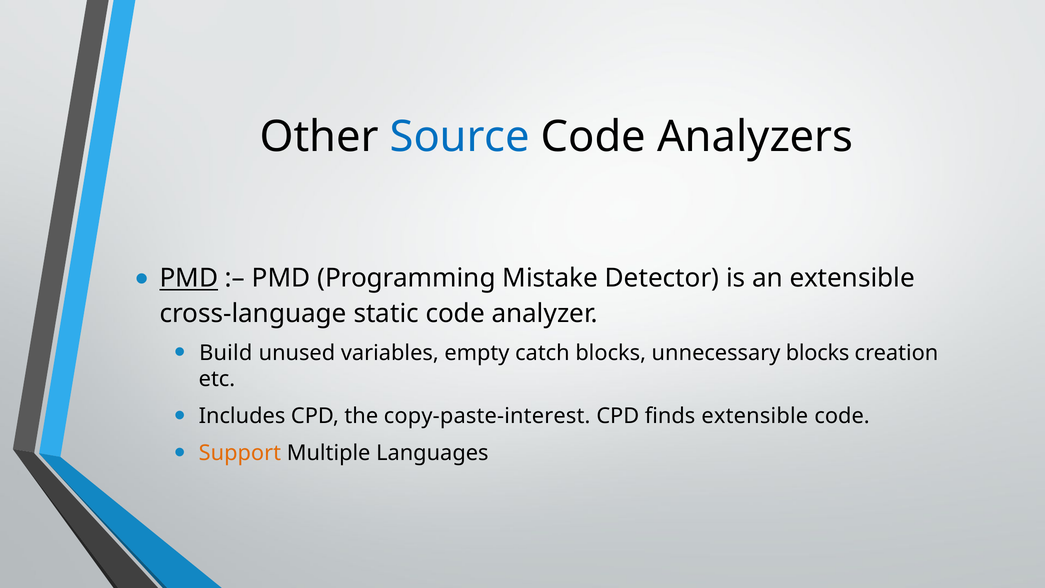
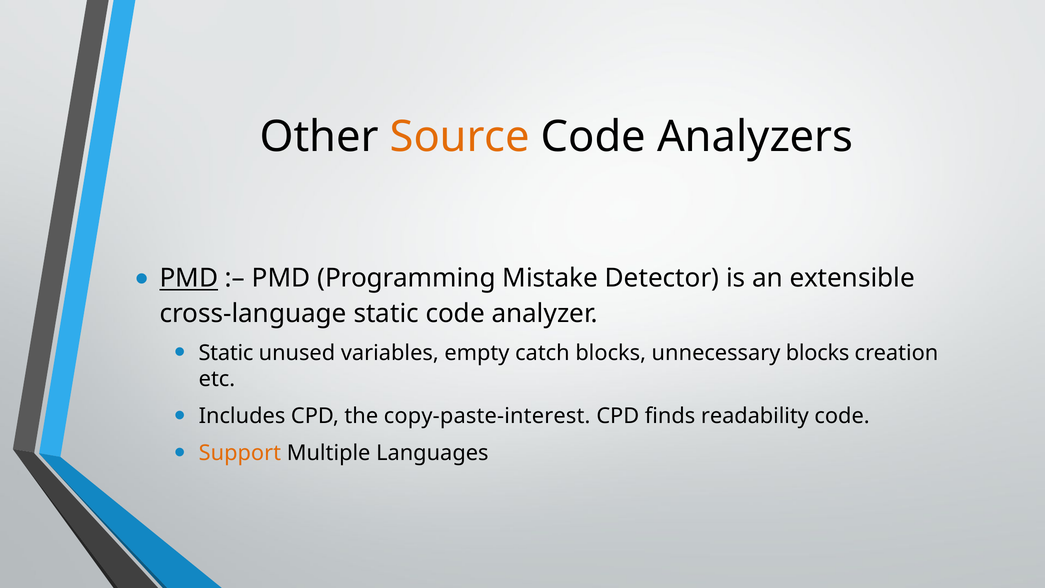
Source colour: blue -> orange (460, 137)
Build: Build -> Static (226, 353)
finds extensible: extensible -> readability (755, 416)
